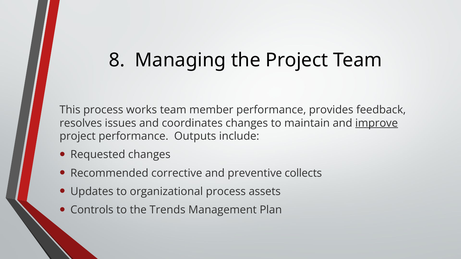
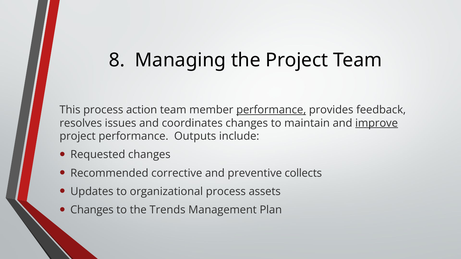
works: works -> action (142, 110)
performance underline: none -> present (271, 110)
Controls: Controls -> Changes (92, 210)
